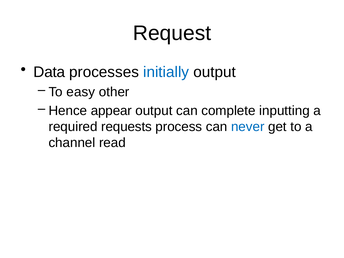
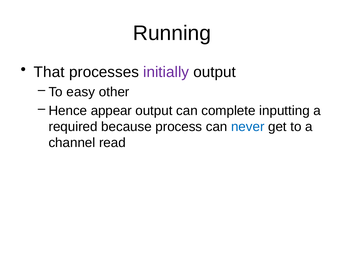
Request: Request -> Running (172, 33)
Data: Data -> That (49, 72)
initially colour: blue -> purple (166, 72)
requests: requests -> because (126, 127)
